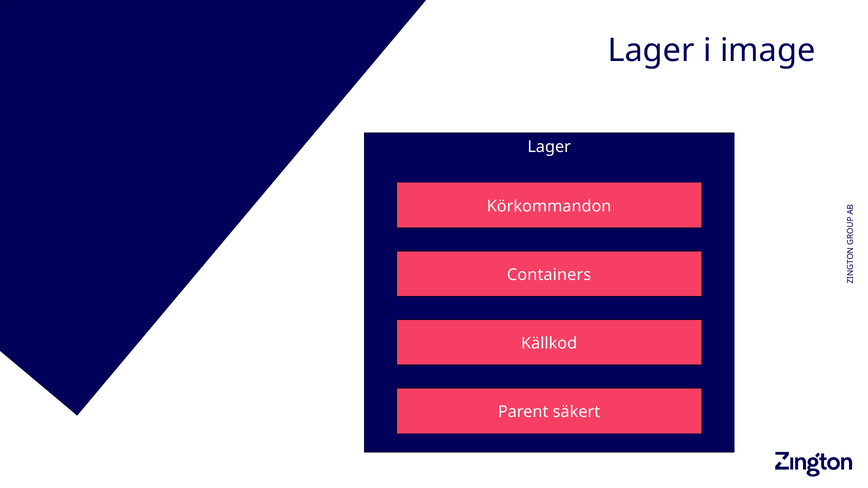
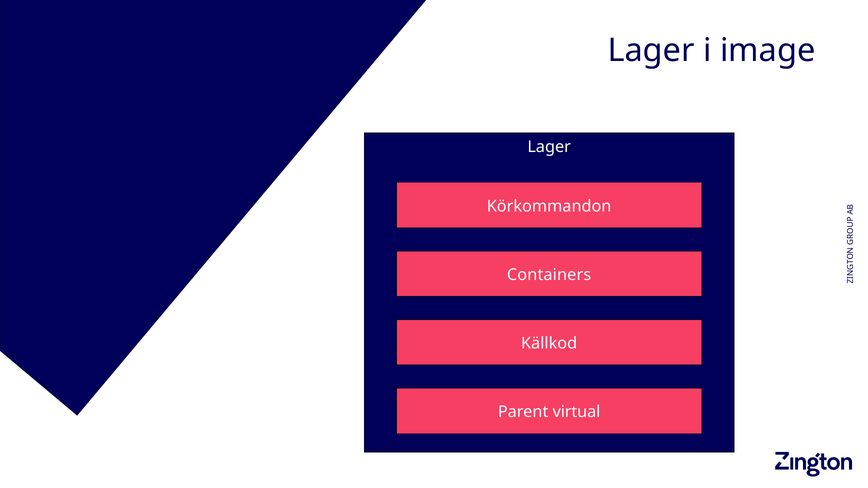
säkert: säkert -> virtual (577, 412)
